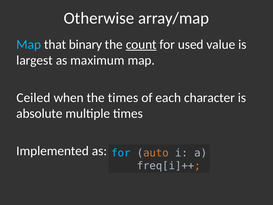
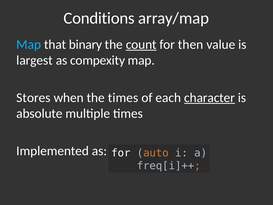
Otherwise: Otherwise -> Conditions (99, 18)
used: used -> then (191, 44)
maximum: maximum -> compexity (98, 60)
Ceiled: Ceiled -> Stores (33, 98)
character underline: none -> present (210, 98)
for colour: light blue -> white (121, 153)
